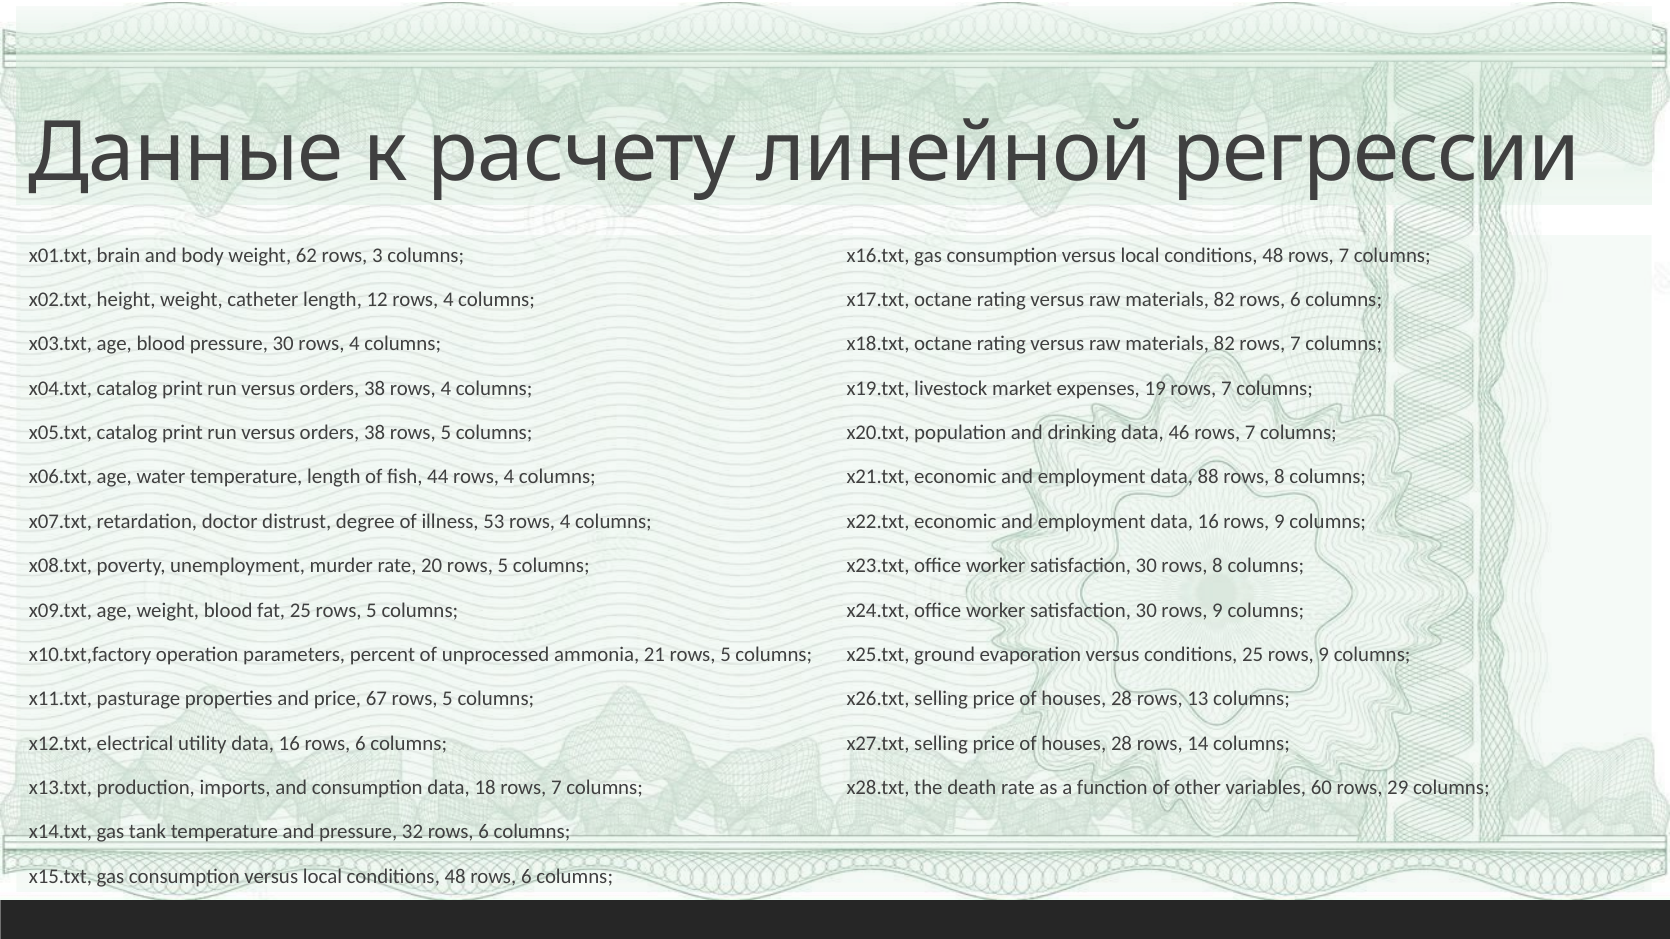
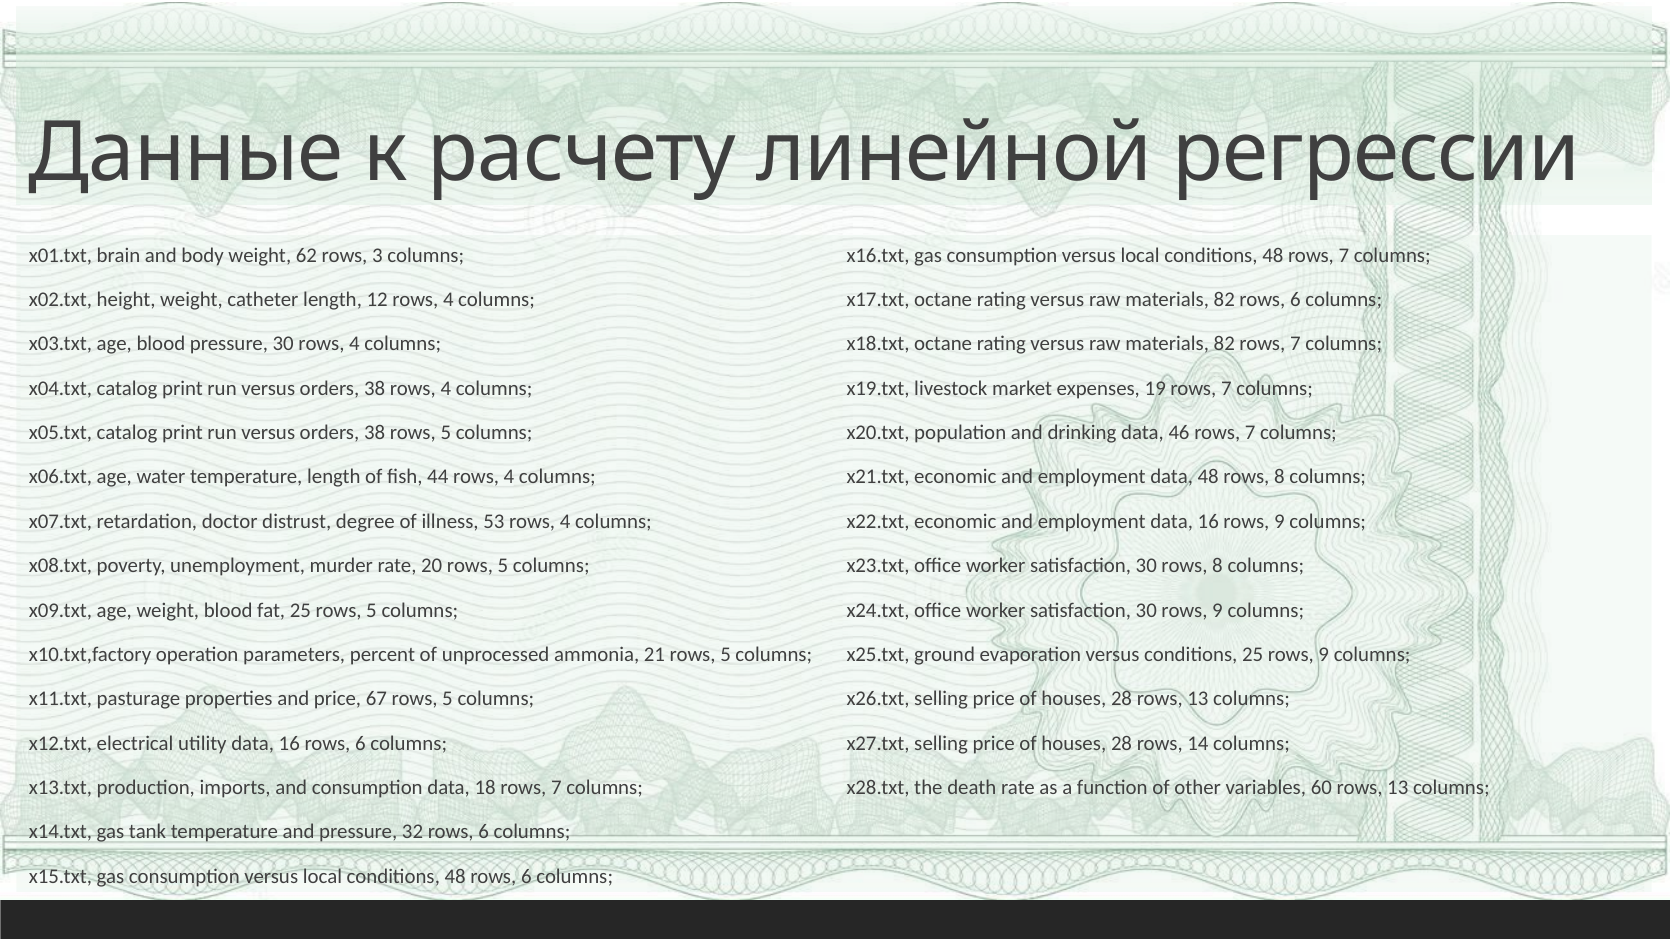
data 88: 88 -> 48 (1208, 477)
60 rows 29: 29 -> 13 (1398, 788)
